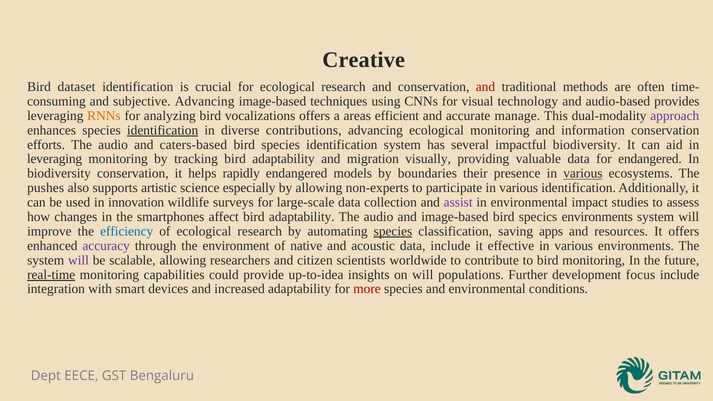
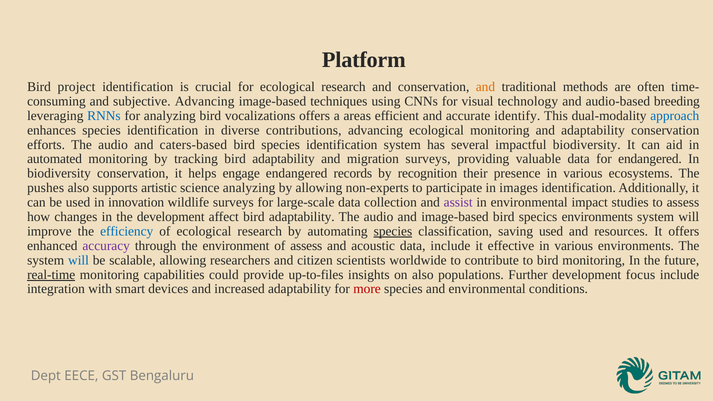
Creative: Creative -> Platform (364, 60)
dataset: dataset -> project (76, 87)
and colour: red -> orange (485, 87)
provides: provides -> breeding (677, 101)
RNNs colour: orange -> blue (104, 116)
manage: manage -> identify (517, 116)
approach colour: purple -> blue (675, 116)
identification underline: present -> none (163, 130)
and information: information -> adaptability (593, 130)
leveraging: leveraging -> automated (55, 159)
migration visually: visually -> surveys (428, 159)
rapidly: rapidly -> engage (241, 174)
models: models -> records (353, 174)
boundaries: boundaries -> recognition (428, 174)
various underline: present -> none (583, 174)
science especially: especially -> analyzing (249, 188)
participate in various: various -> images (519, 188)
the smartphones: smartphones -> development (171, 217)
saving apps: apps -> used (551, 231)
of native: native -> assess (306, 246)
will colour: purple -> blue (78, 260)
up-to-idea: up-to-idea -> up-to-files (316, 275)
on will: will -> also (423, 275)
